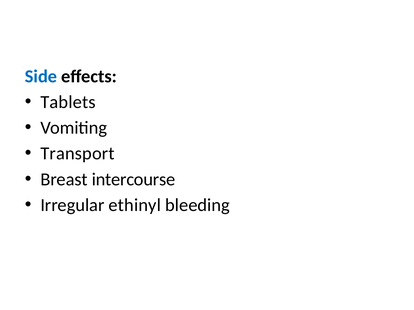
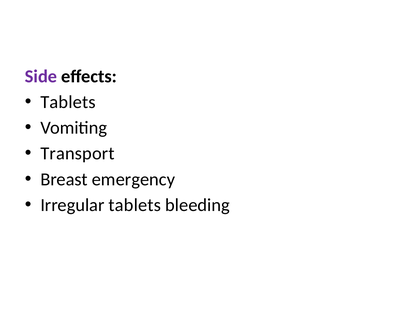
Side colour: blue -> purple (41, 76)
intercourse: intercourse -> emergency (133, 180)
Irregular ethinyl: ethinyl -> tablets (135, 205)
